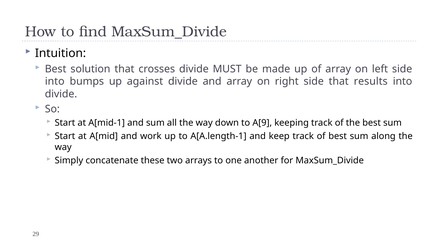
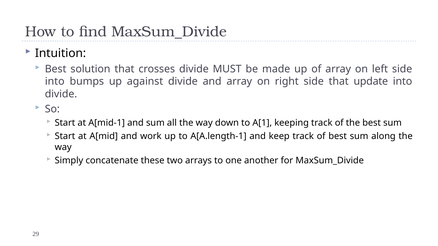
results: results -> update (371, 82)
A[9: A[9 -> A[1 (262, 123)
